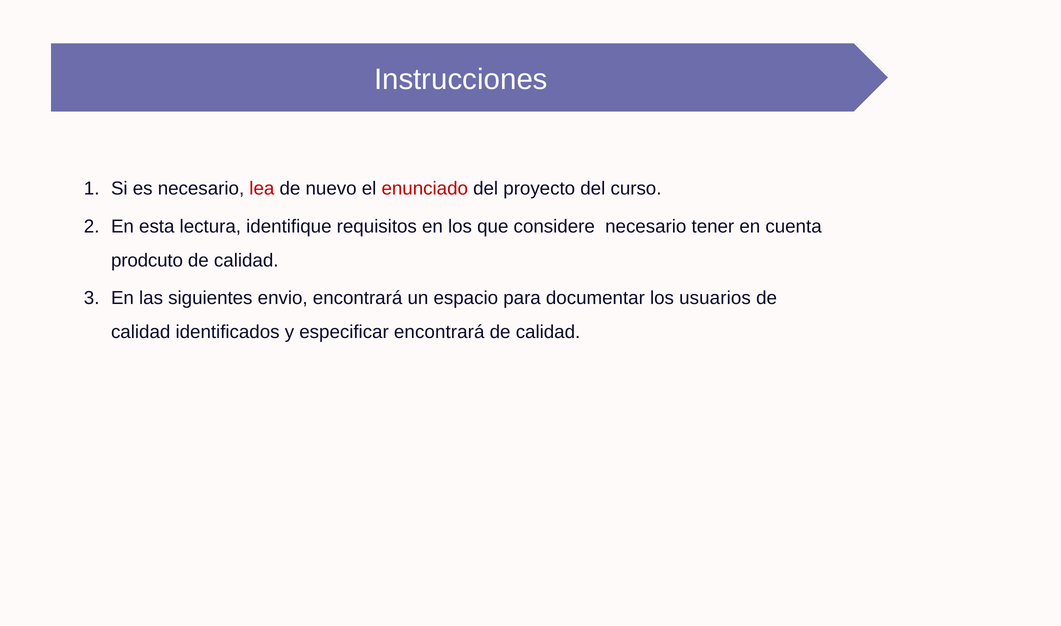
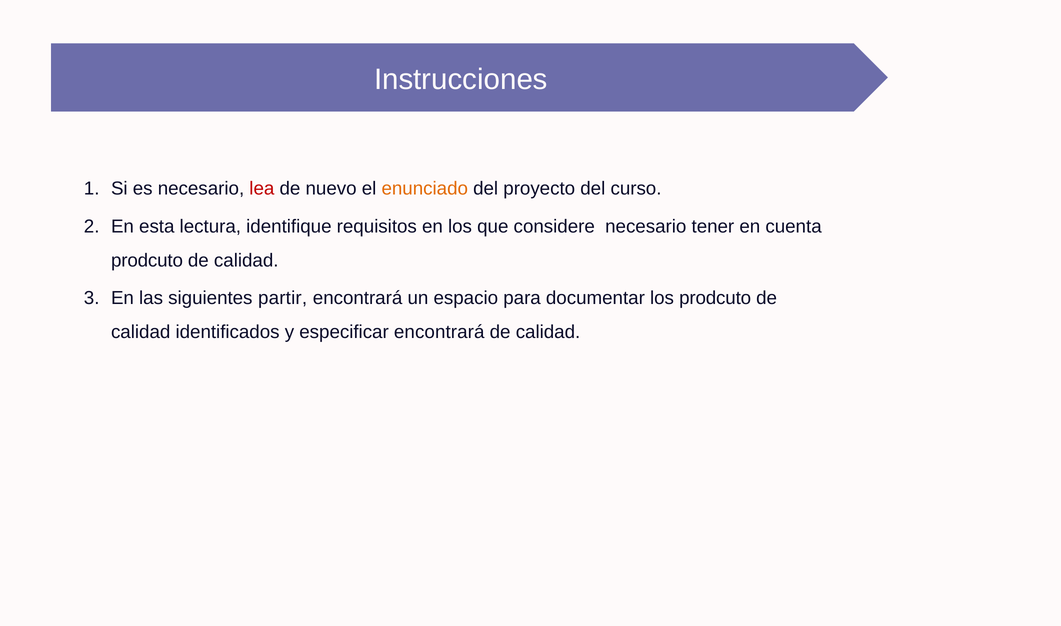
enunciado colour: red -> orange (425, 189)
envio: envio -> partir (283, 298)
los usuarios: usuarios -> prodcuto (715, 298)
